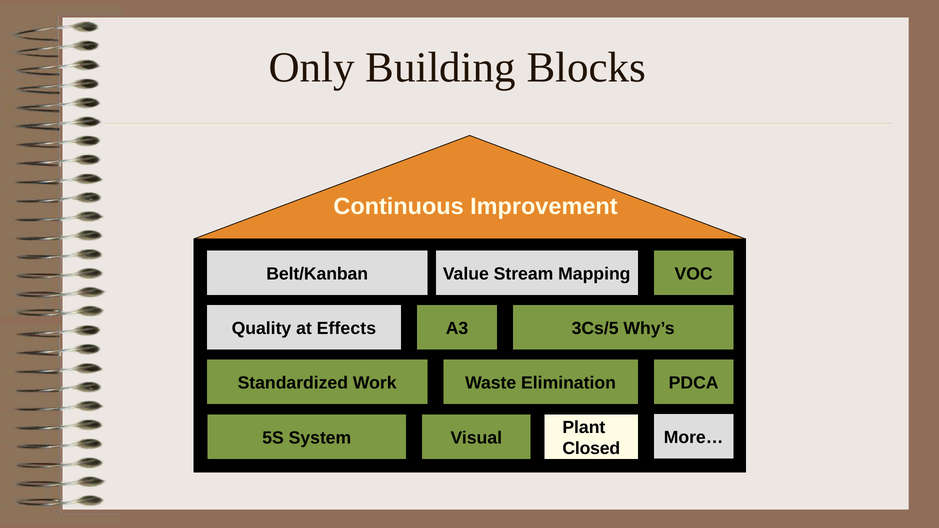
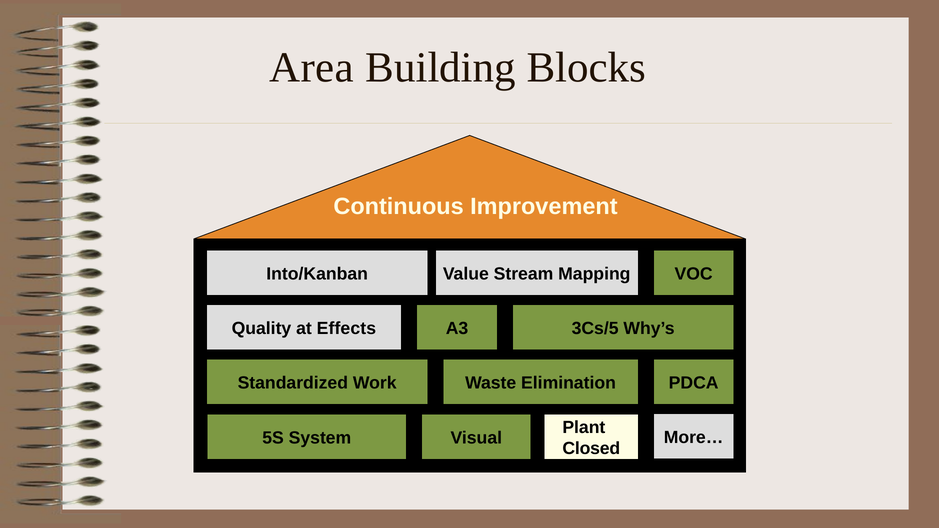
Only: Only -> Area (311, 68)
Belt/Kanban: Belt/Kanban -> Into/Kanban (317, 274)
